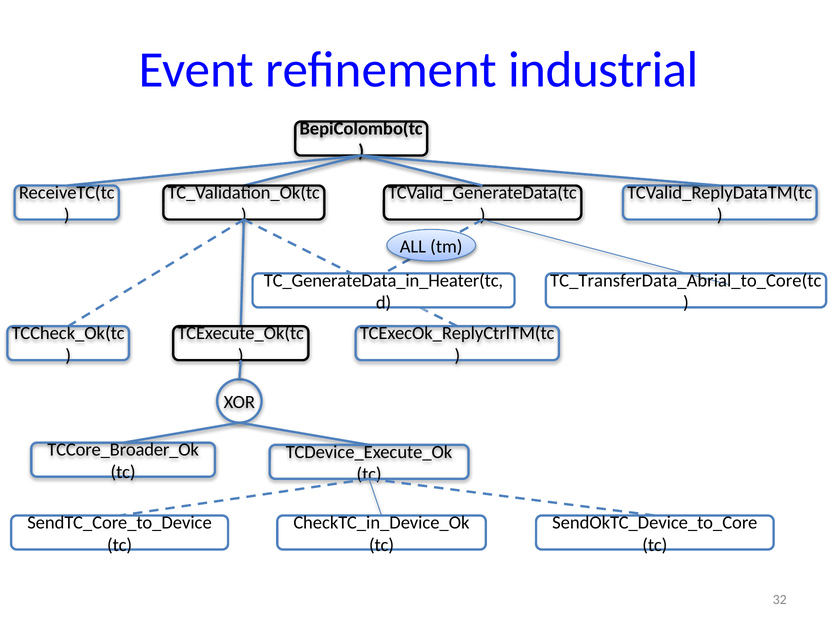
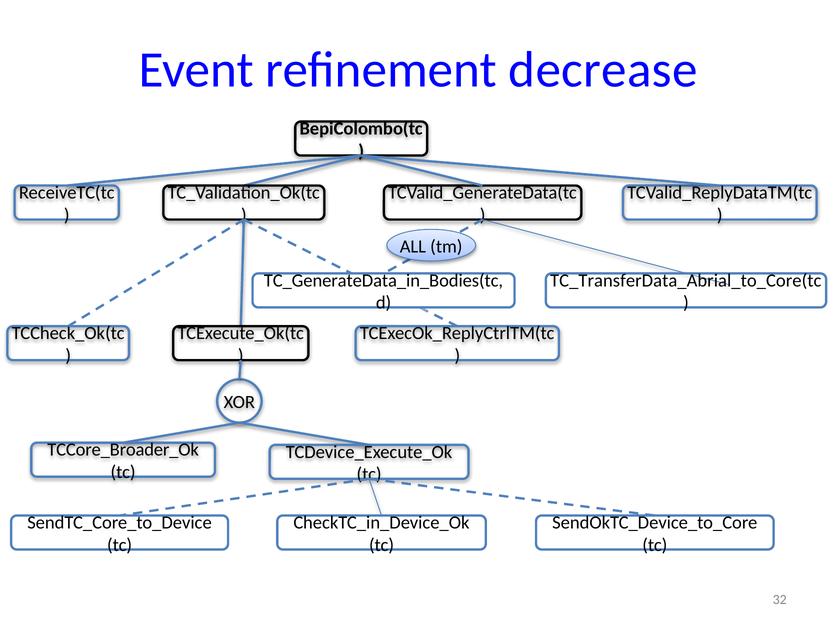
industrial: industrial -> decrease (603, 70)
TC_GenerateData_in_Heater(tc: TC_GenerateData_in_Heater(tc -> TC_GenerateData_in_Bodies(tc (383, 280)
